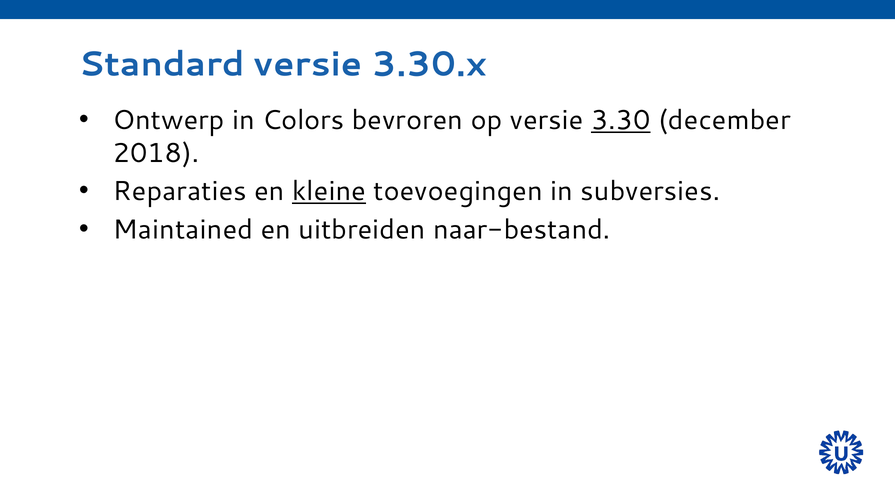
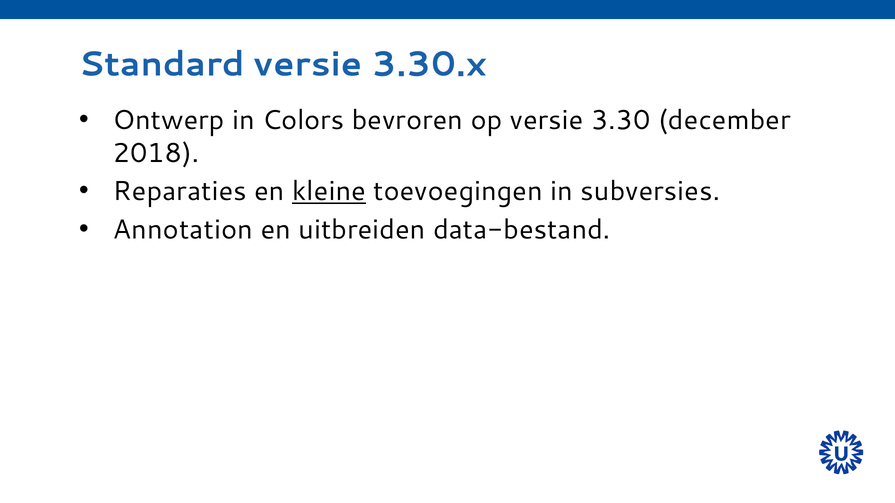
3.30 underline: present -> none (621, 121)
Maintained: Maintained -> Annotation (183, 230)
naar-bestand: naar-bestand -> data-bestand (522, 230)
